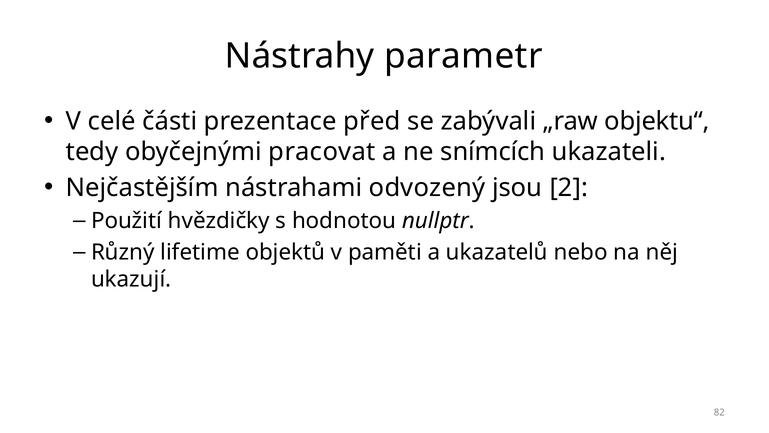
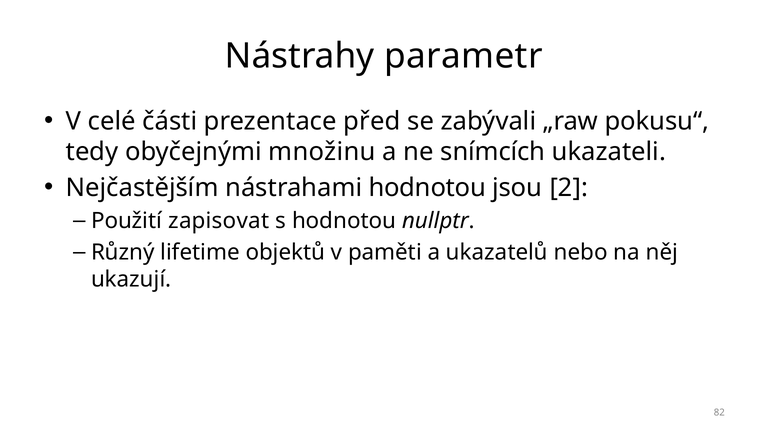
objektu“: objektu“ -> pokusu“ (657, 121)
pracovat: pracovat -> množinu (322, 152)
nástrahami odvozený: odvozený -> hodnotou (427, 188)
hvězdičky: hvězdičky -> zapisovat (219, 221)
